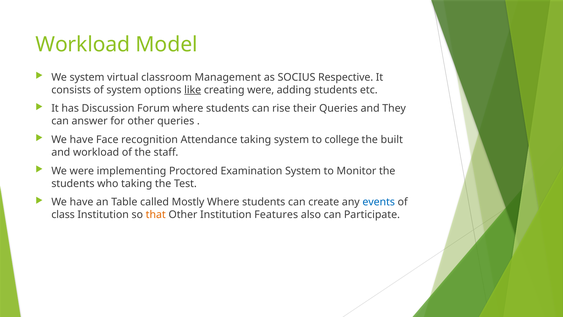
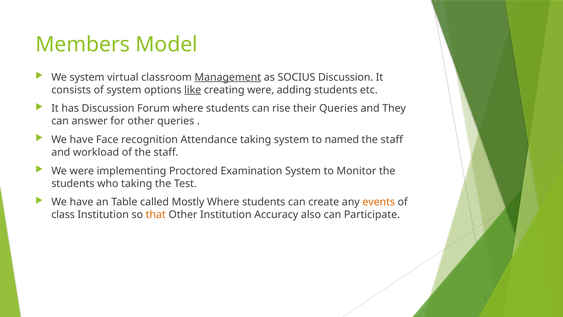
Workload: Workload -> Members (83, 44)
Management underline: none -> present (228, 77)
SOCIUS Respective: Respective -> Discussion (346, 77)
college: college -> named (342, 140)
built: built -> staff (392, 140)
events colour: blue -> orange (379, 202)
Features: Features -> Accuracy (276, 215)
